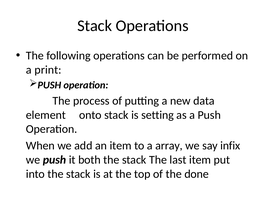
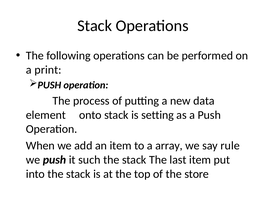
infix: infix -> rule (230, 146)
both: both -> such (89, 160)
done: done -> store (197, 174)
